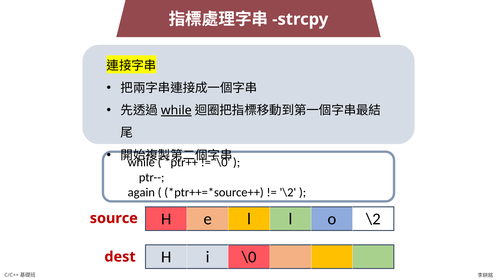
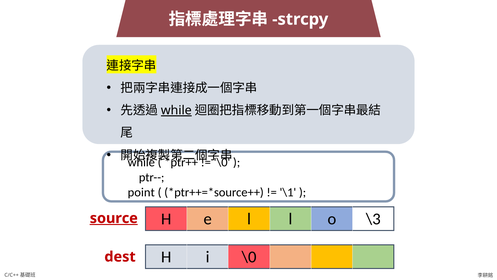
again: again -> point (141, 192)
\2: \2 -> \1 (288, 192)
o \2: \2 -> \3 (373, 219)
source underline: none -> present (114, 218)
